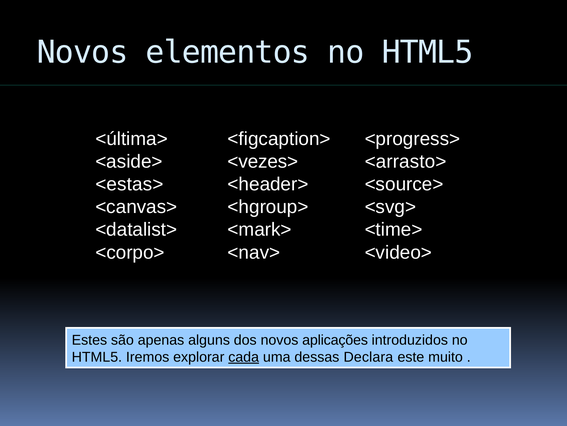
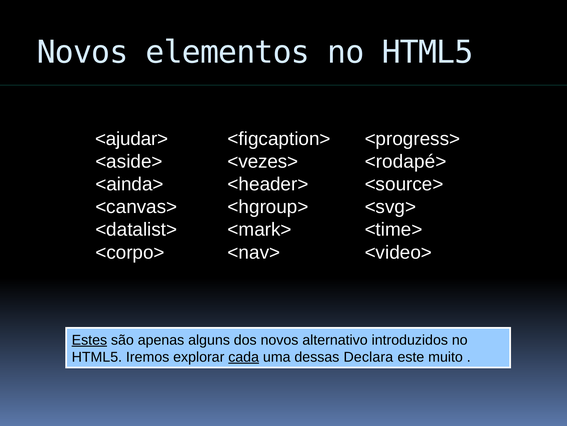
<última>: <última> -> <ajudar> (132, 139)
<arrasto>: <arrasto> -> <rodapé> (406, 161)
<estas>: <estas> -> <ainda> (130, 184)
Estes underline: none -> present (89, 339)
aplicações: aplicações -> alternativo (335, 339)
